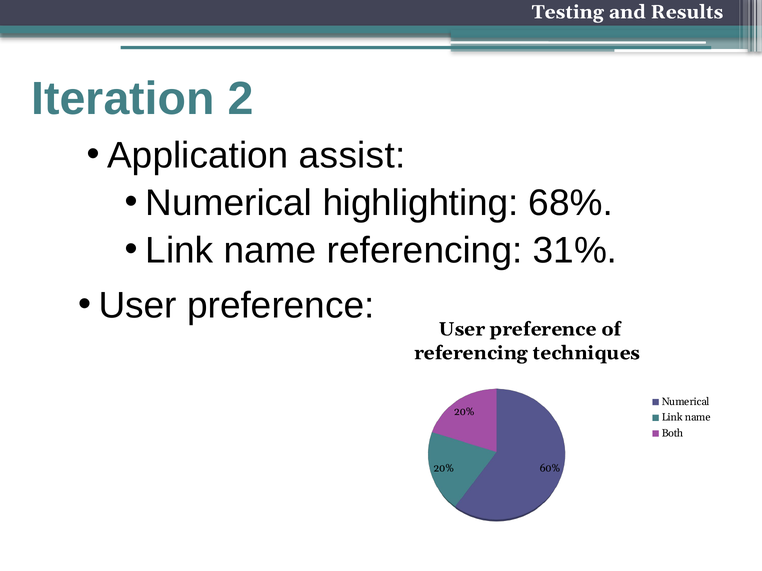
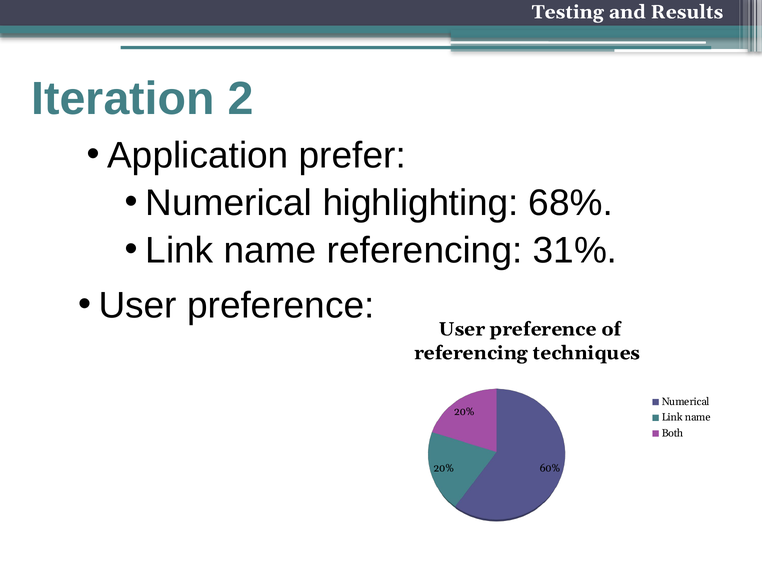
assist: assist -> prefer (352, 156)
